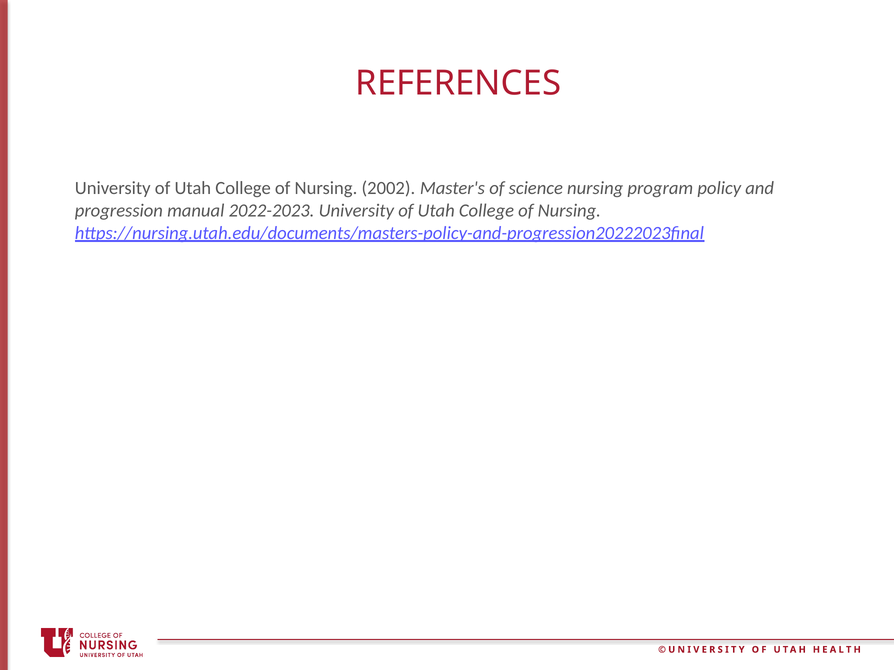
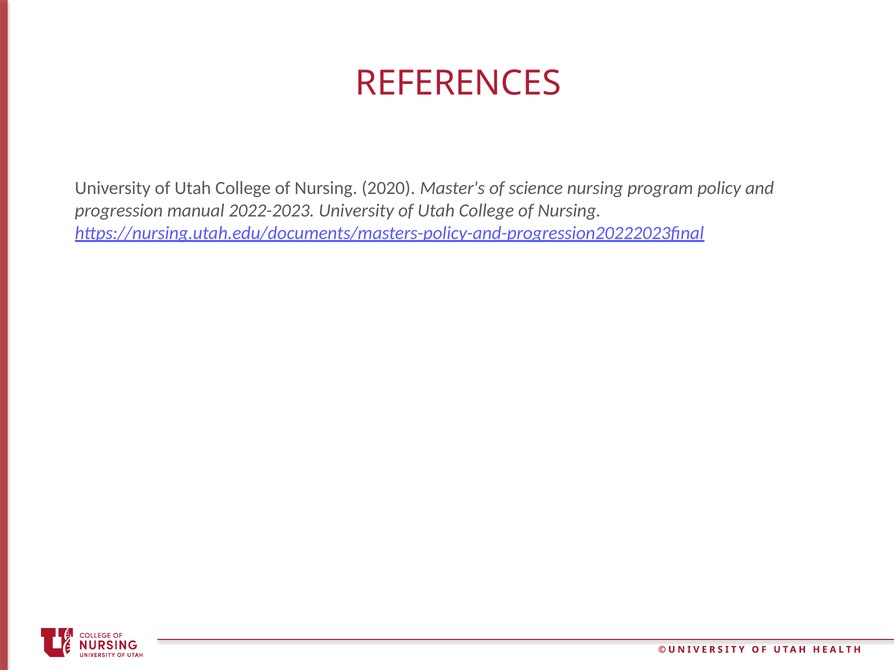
2002: 2002 -> 2020 (388, 188)
